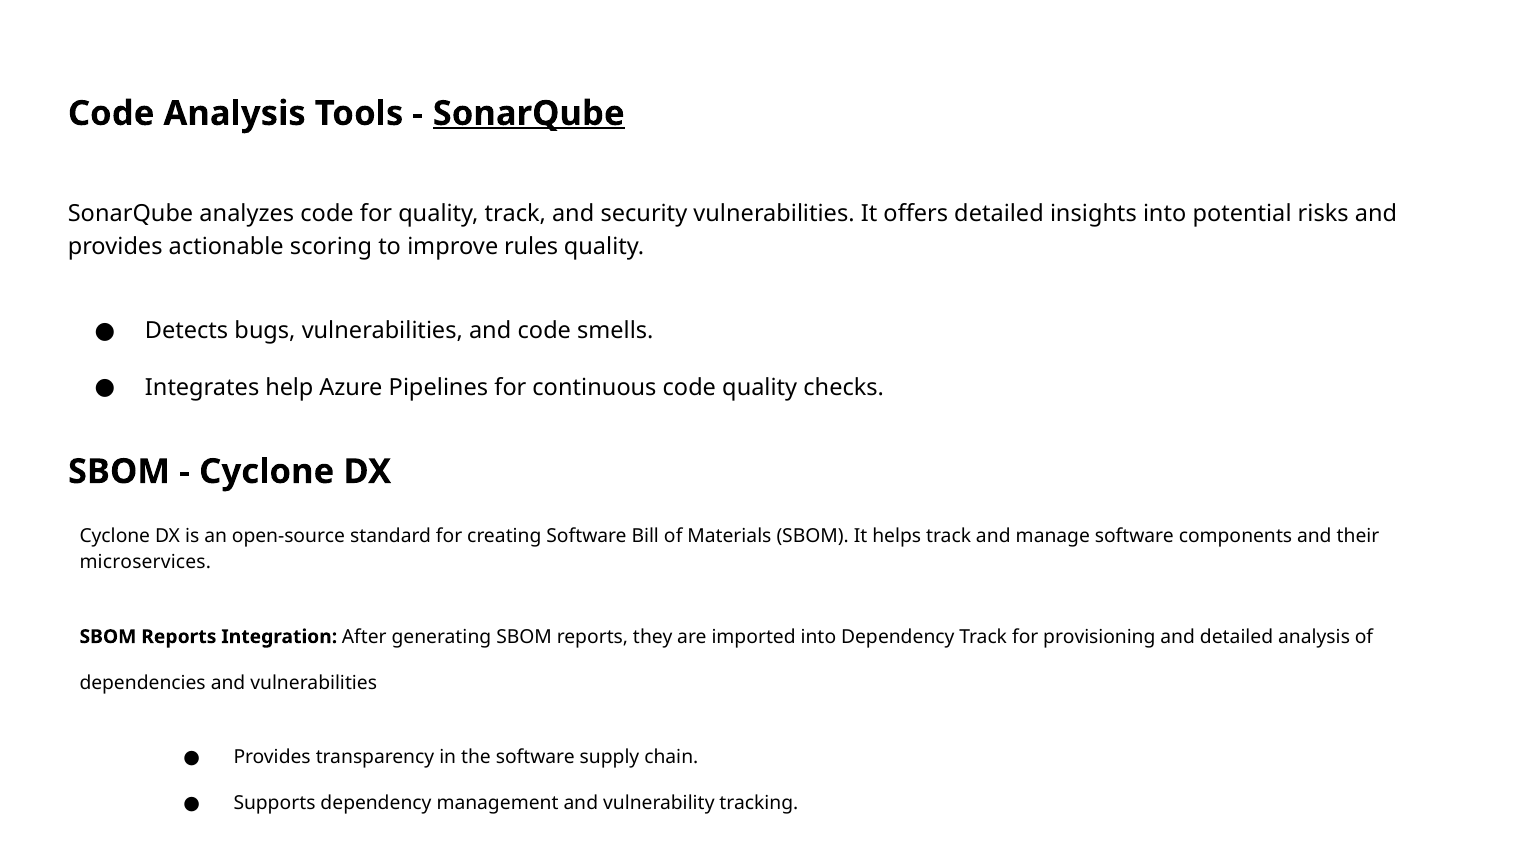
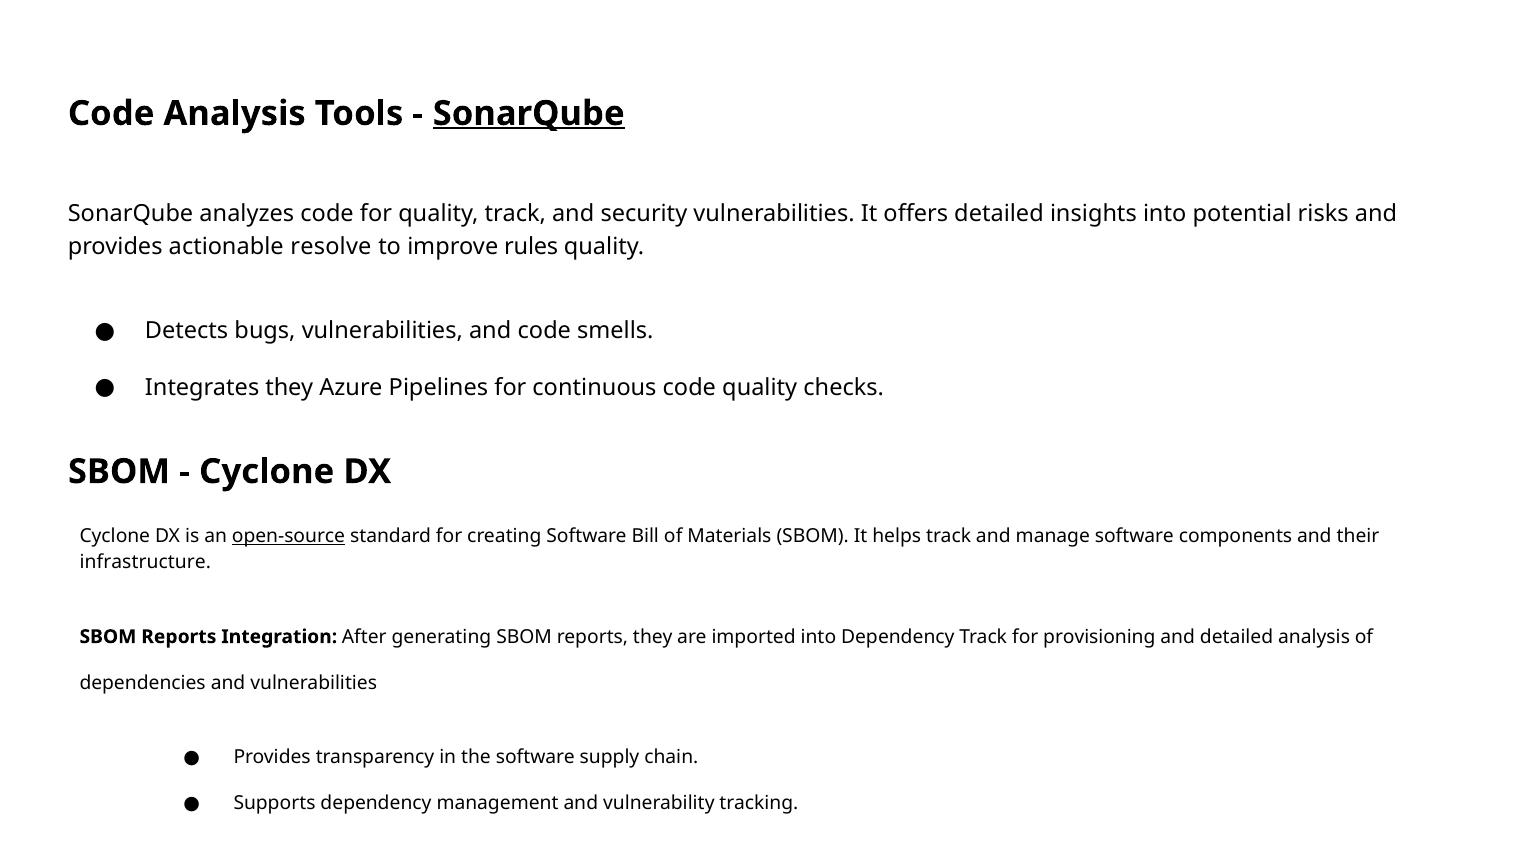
scoring: scoring -> resolve (331, 247)
Integrates help: help -> they (289, 388)
open-source underline: none -> present (288, 536)
microservices: microservices -> infrastructure (145, 563)
